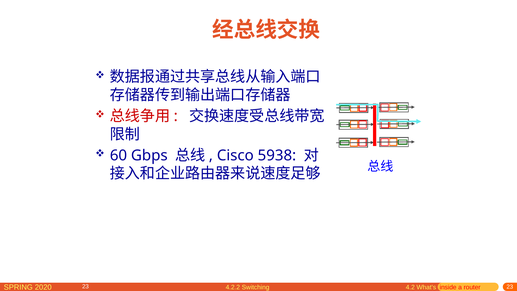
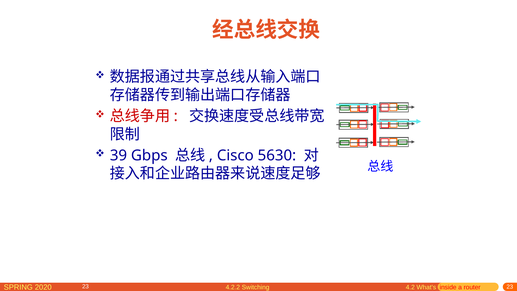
60: 60 -> 39 (118, 155)
5938: 5938 -> 5630 (277, 155)
